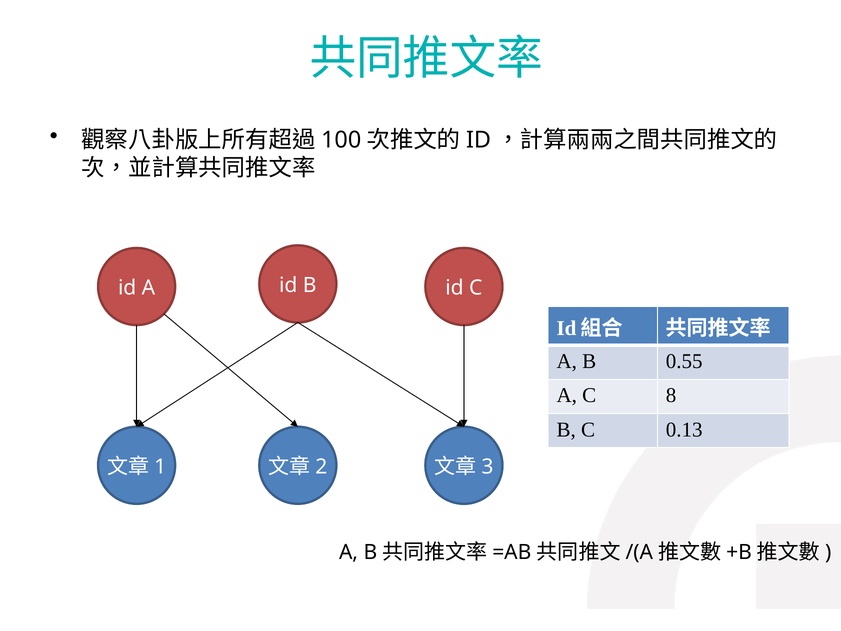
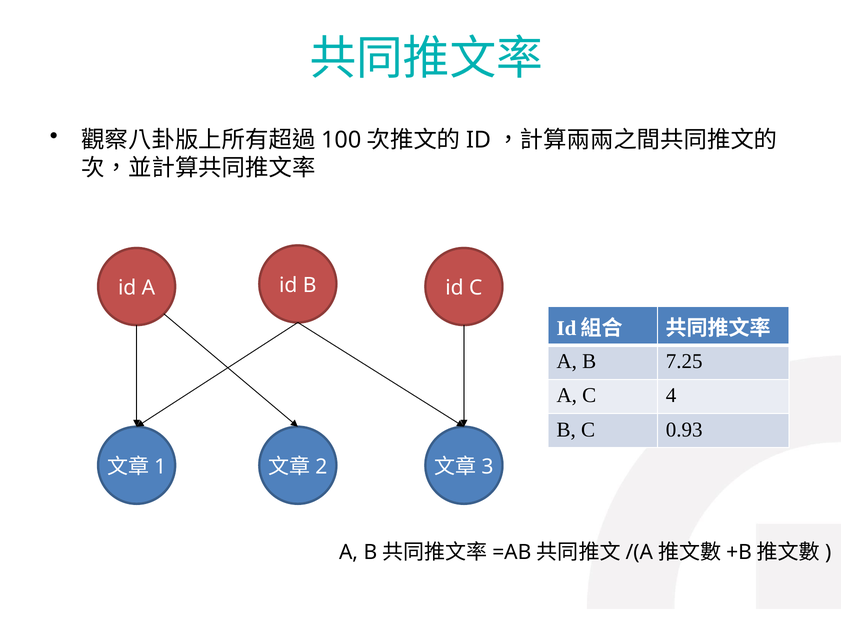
0.55: 0.55 -> 7.25 (684, 361)
8: 8 -> 4 (671, 395)
0.13: 0.13 -> 0.93 (684, 429)
